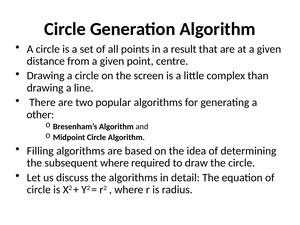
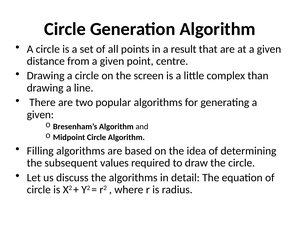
other: other -> given (40, 115)
subsequent where: where -> values (114, 163)
